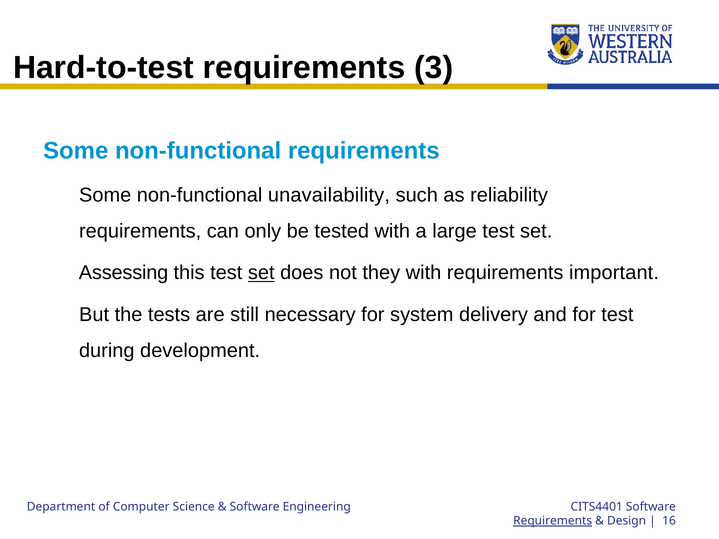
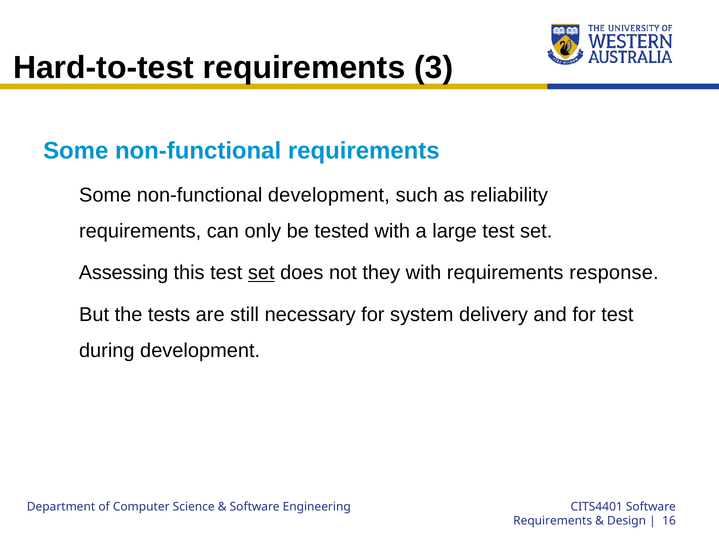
non-functional unavailability: unavailability -> development (329, 195)
important: important -> response (614, 273)
Requirements underline: present -> none (553, 521)
